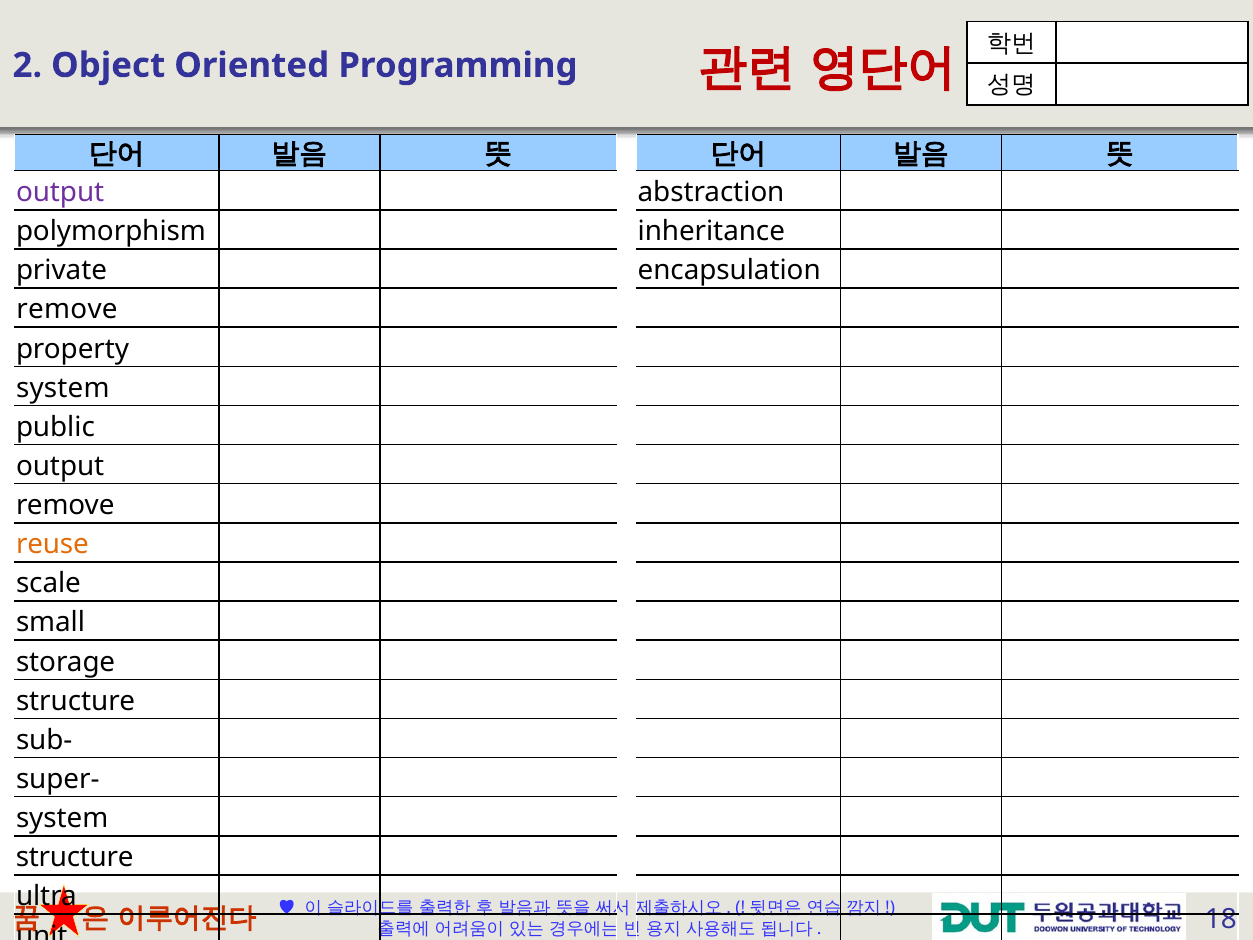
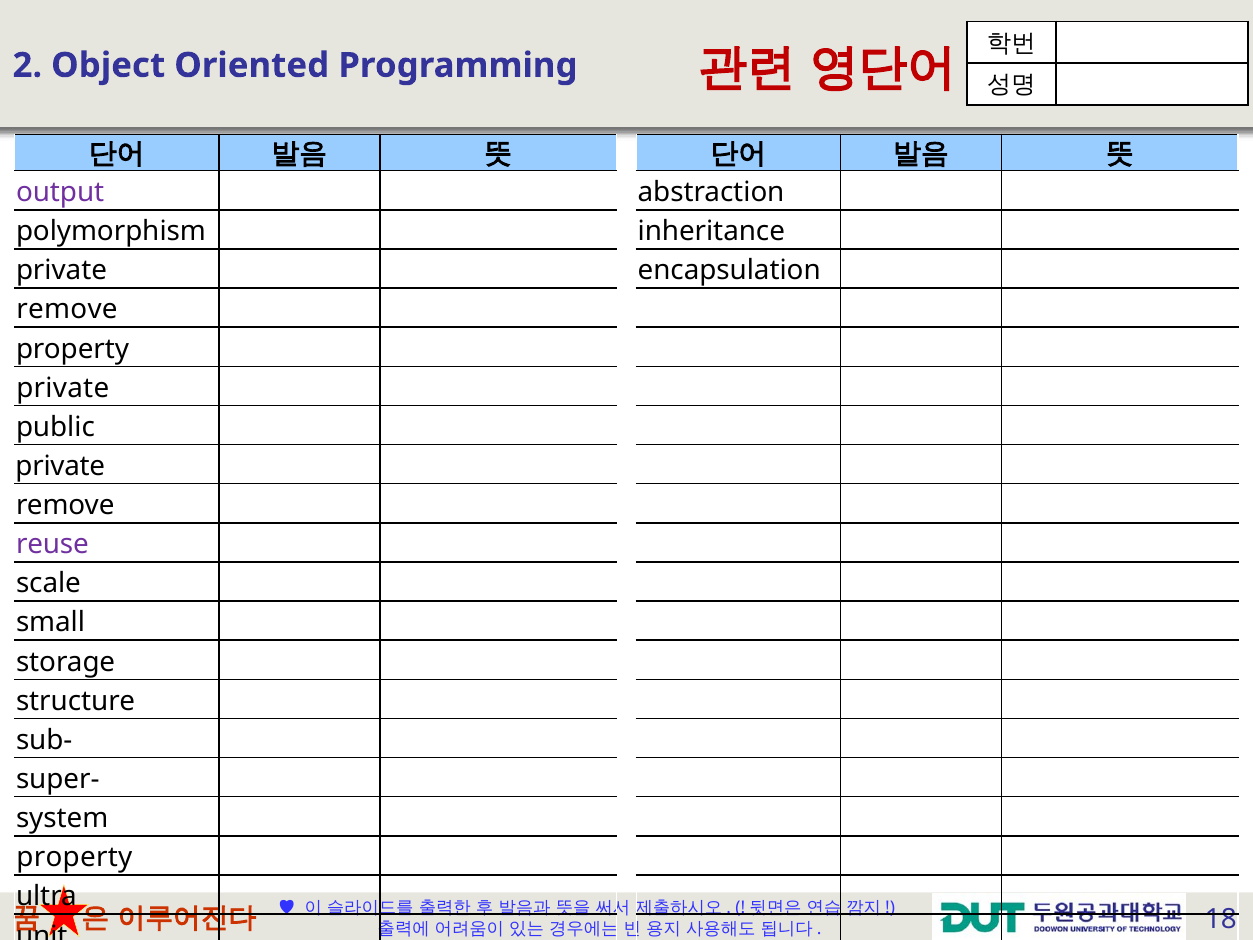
system: system -> private (63, 388)
output: output -> private (60, 466)
reuse colour: orange -> purple (52, 544)
structure: structure -> property (74, 857)
